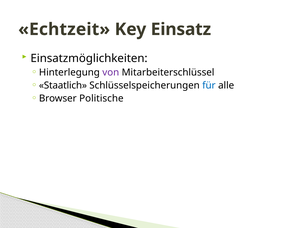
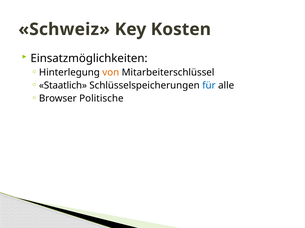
Echtzeit: Echtzeit -> Schweiz (64, 29)
Einsatz: Einsatz -> Kosten (181, 29)
von colour: purple -> orange (111, 73)
